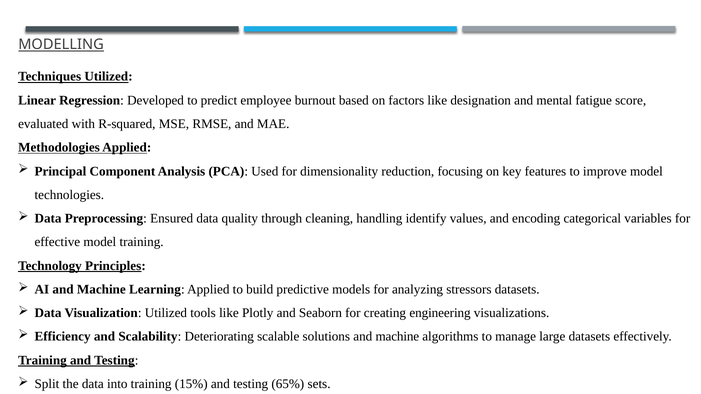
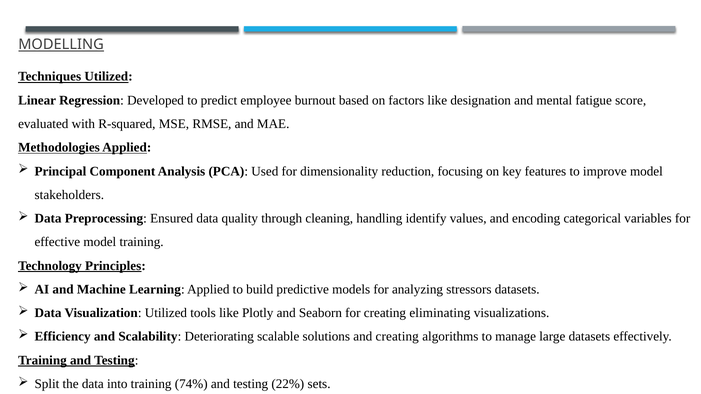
technologies: technologies -> stakeholders (69, 195)
engineering: engineering -> eliminating (440, 313)
solutions and machine: machine -> creating (397, 337)
15%: 15% -> 74% (191, 384)
65%: 65% -> 22% (288, 384)
